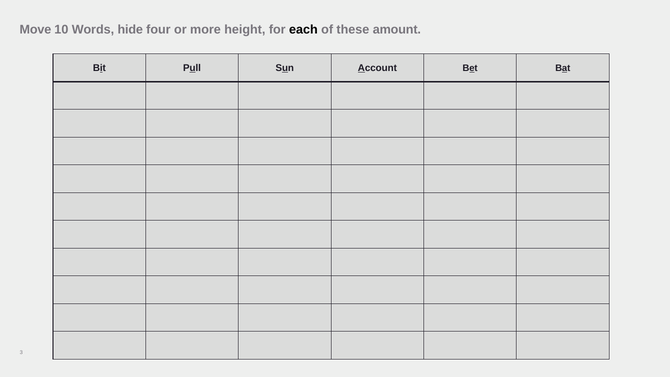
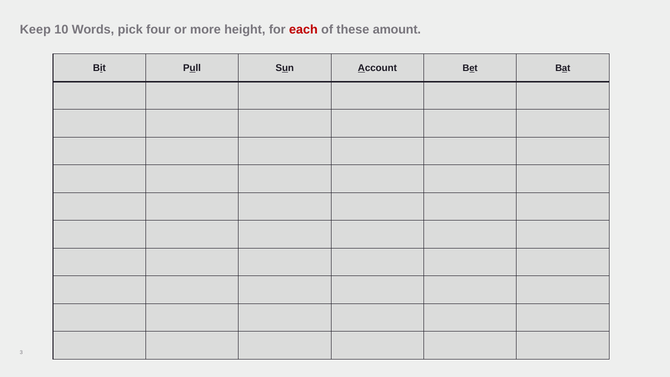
Move: Move -> Keep (35, 30)
hide: hide -> pick (130, 30)
each colour: black -> red (303, 30)
